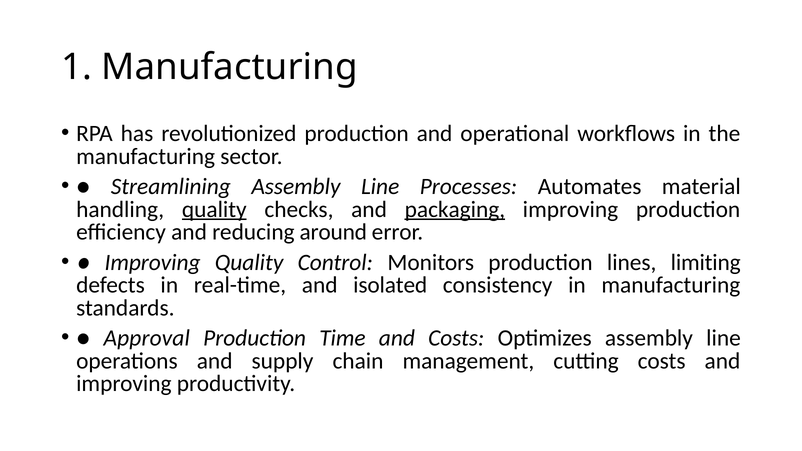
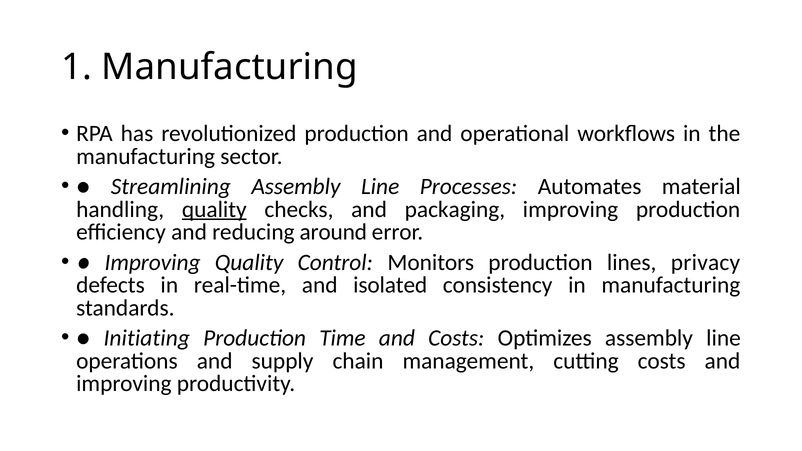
packaging underline: present -> none (455, 209)
limiting: limiting -> privacy (705, 262)
Approval: Approval -> Initiating (147, 338)
